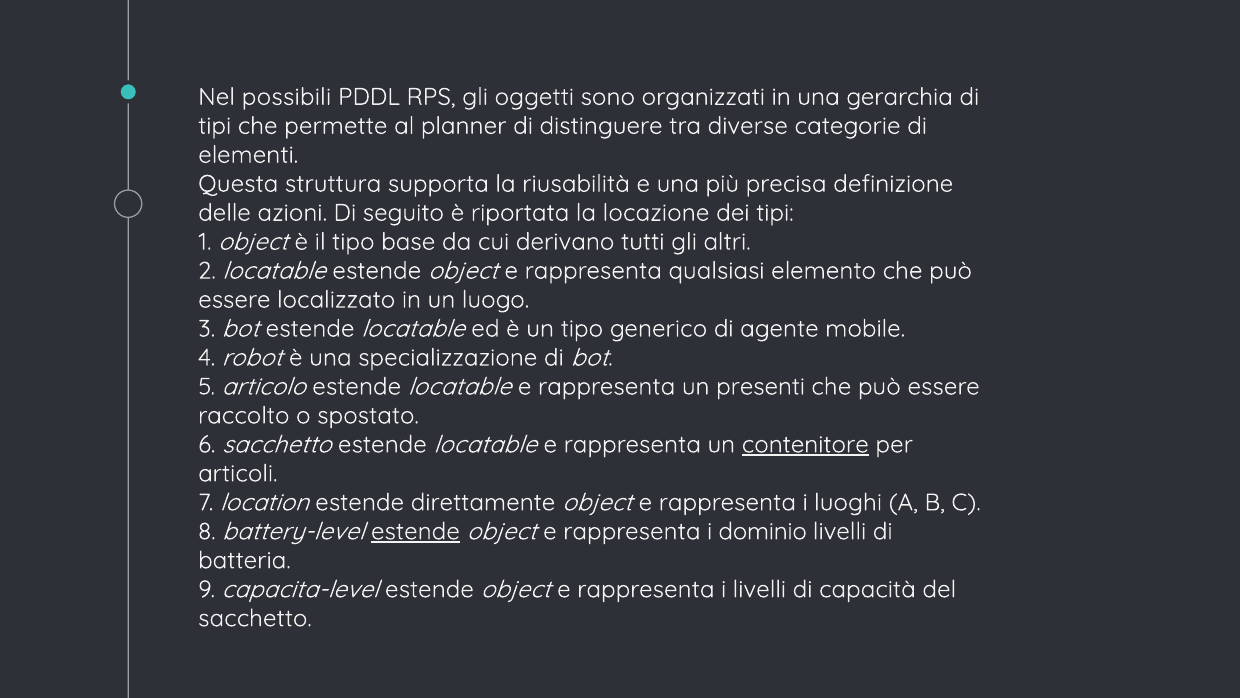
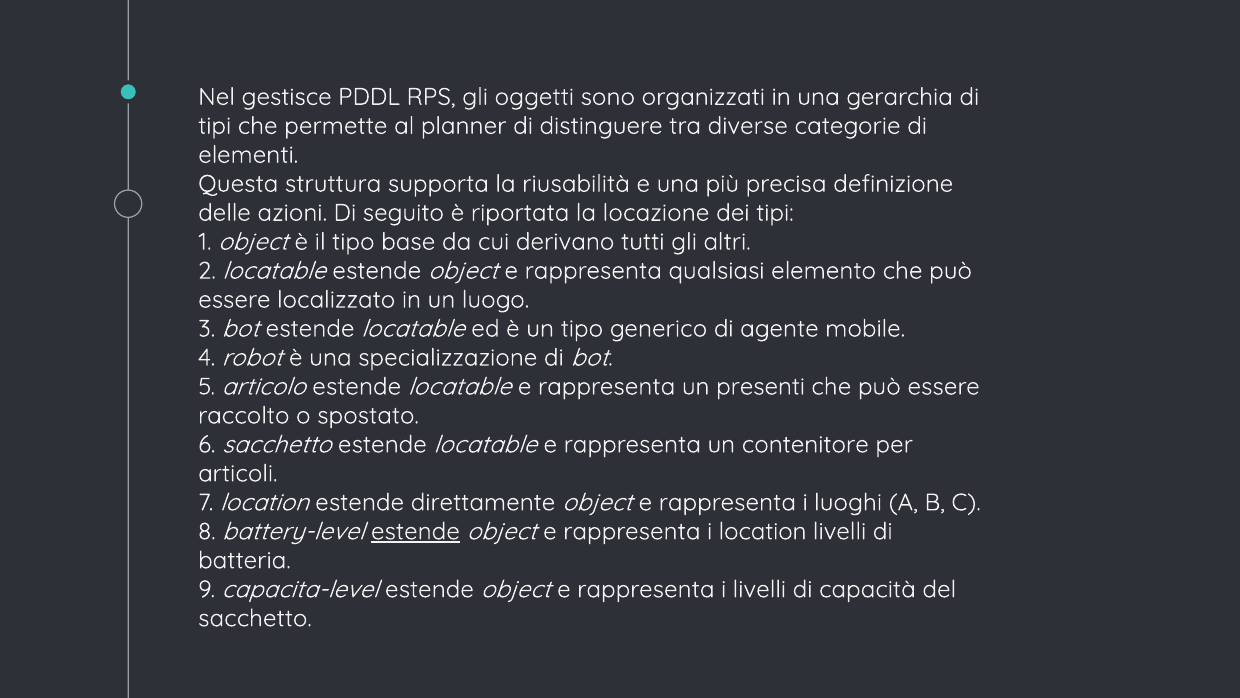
possibili: possibili -> gestisce (287, 97)
contenitore underline: present -> none (805, 444)
i dominio: dominio -> location (763, 531)
